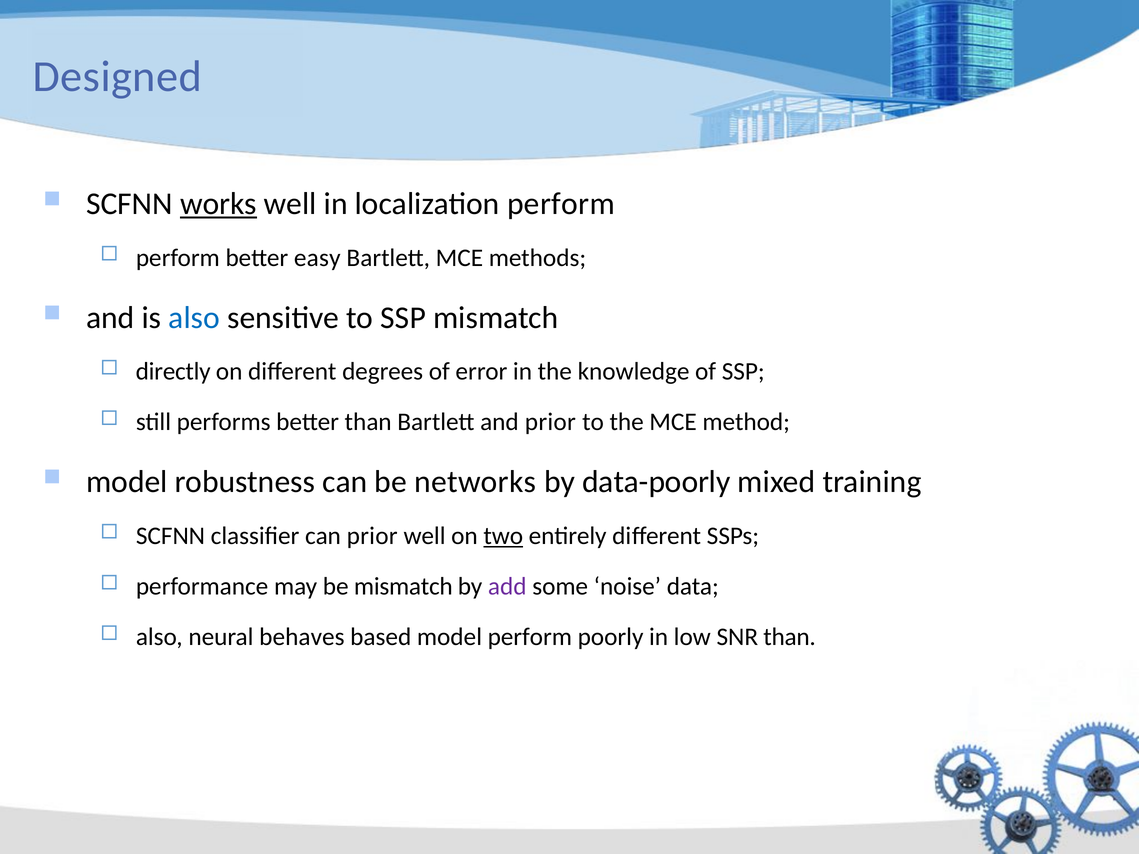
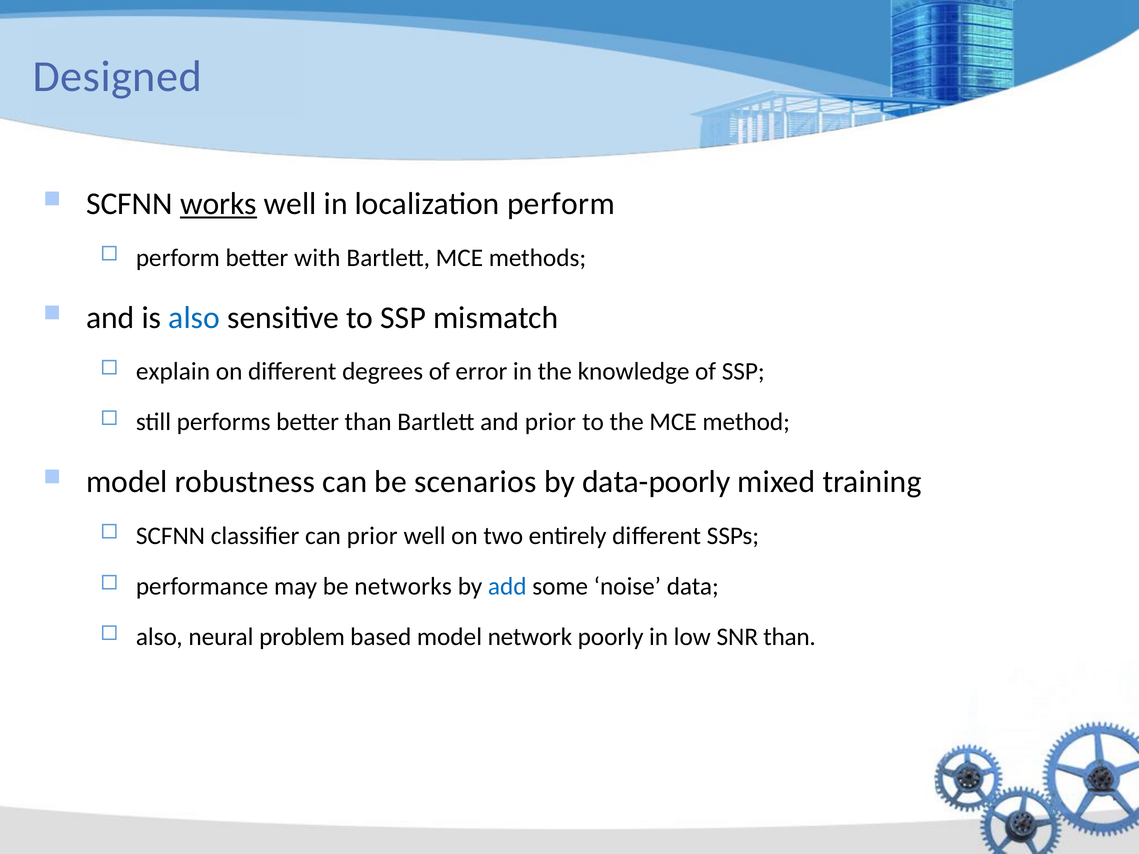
easy: easy -> with (317, 258)
directly: directly -> explain (173, 372)
networks: networks -> scenarios (475, 482)
two underline: present -> none (503, 536)
be mismatch: mismatch -> networks (403, 587)
add colour: purple -> blue (507, 587)
behaves: behaves -> problem (302, 637)
model perform: perform -> network (530, 637)
